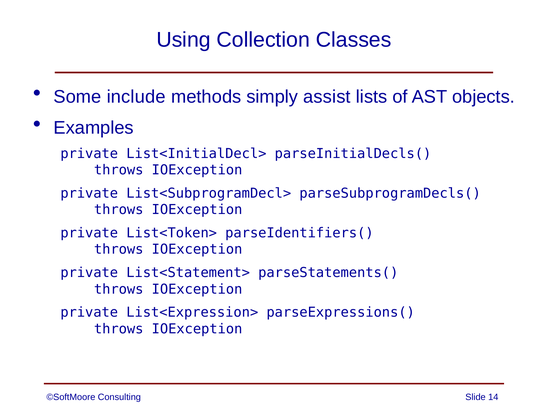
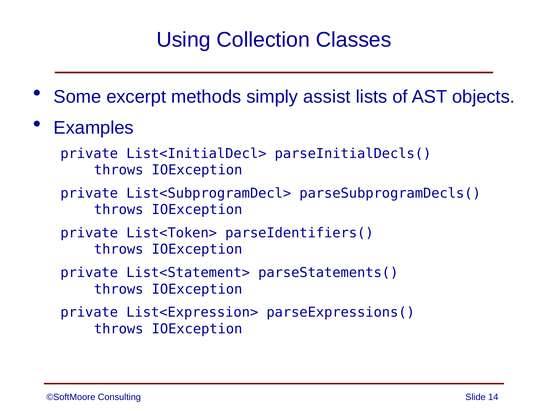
include: include -> excerpt (136, 97)
